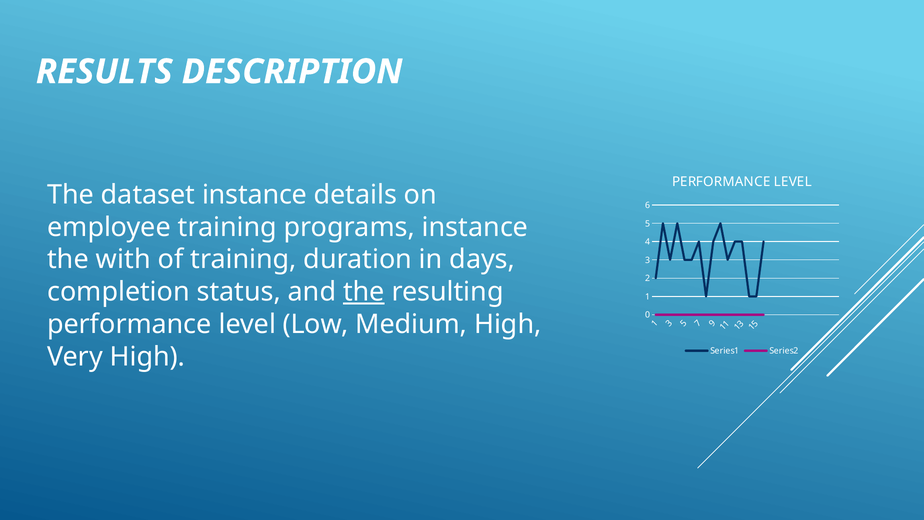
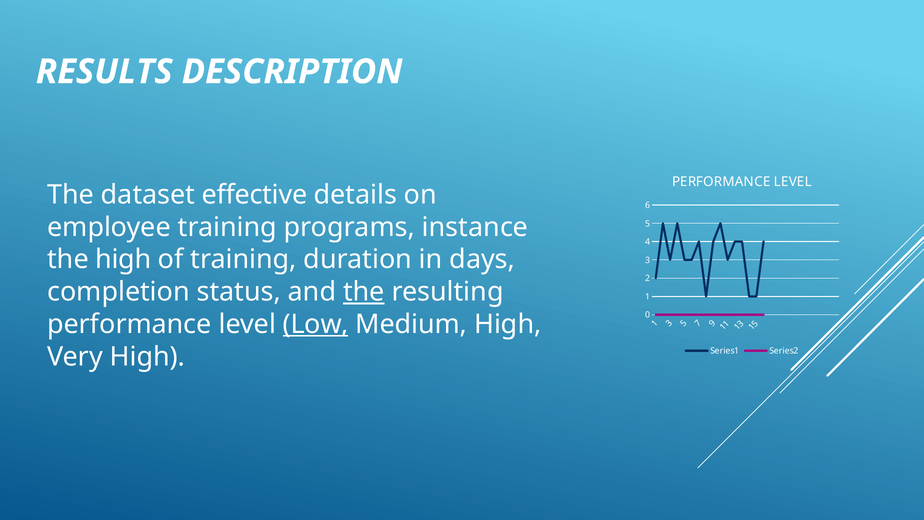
dataset instance: instance -> effective (255, 195)
the with: with -> high (123, 259)
Low underline: none -> present (316, 324)
